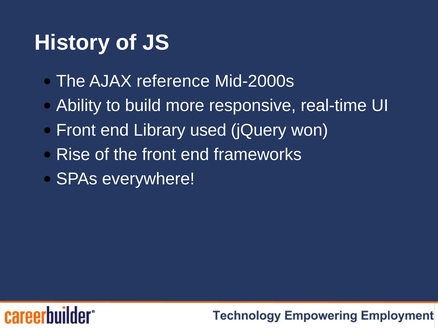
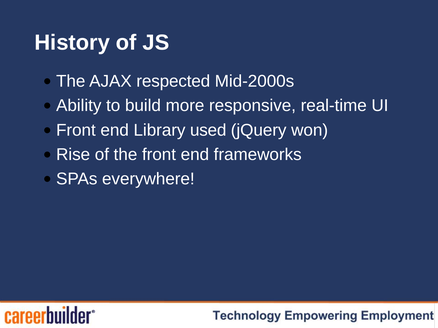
reference: reference -> respected (173, 81)
